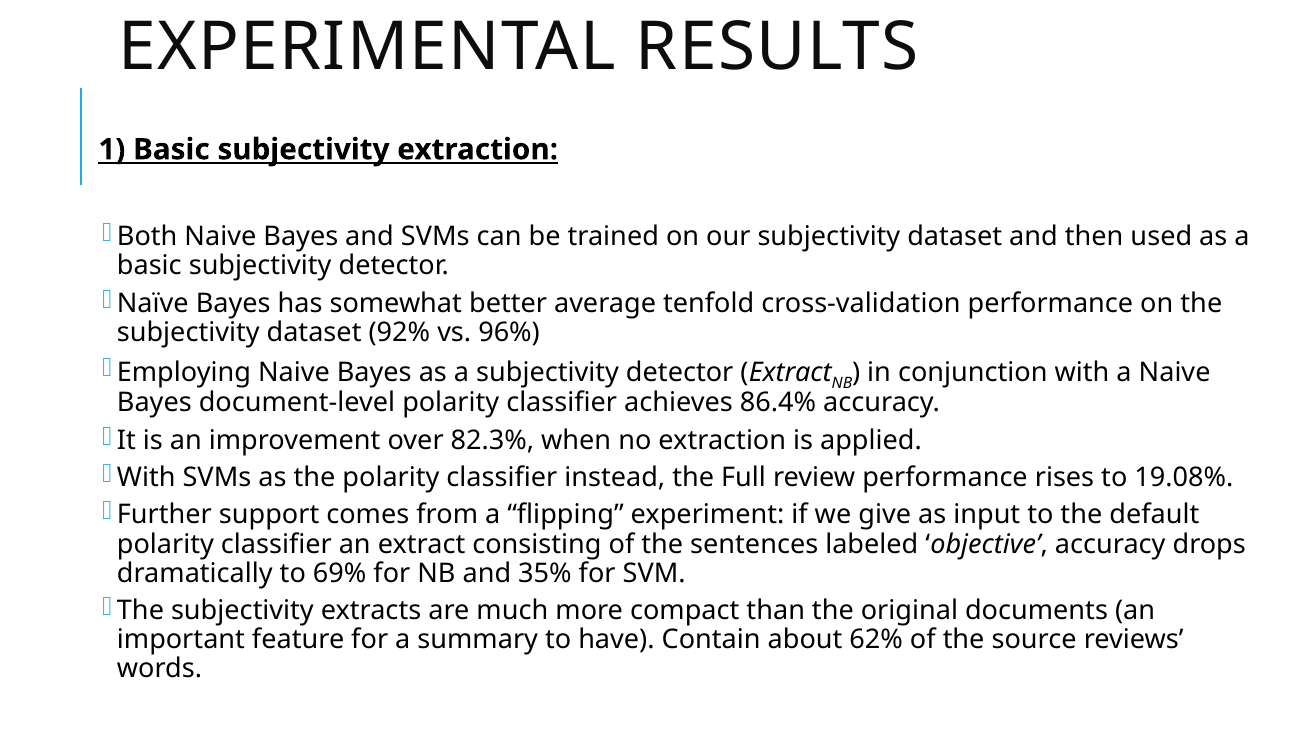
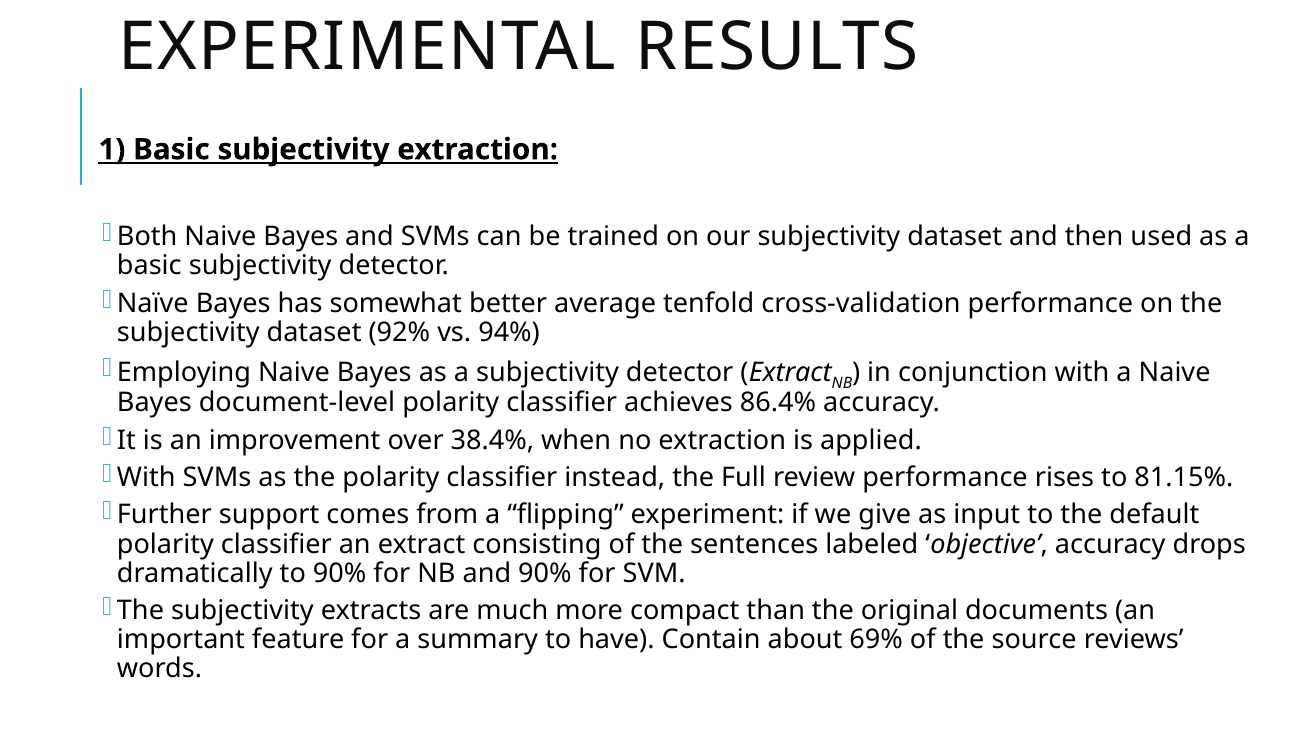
96%: 96% -> 94% (509, 332)
82.3%: 82.3% -> 38.4% (492, 440)
19.08%: 19.08% -> 81.15% (1184, 478)
to 69%: 69% -> 90% (340, 573)
and 35%: 35% -> 90% (545, 573)
62%: 62% -> 69% (876, 640)
